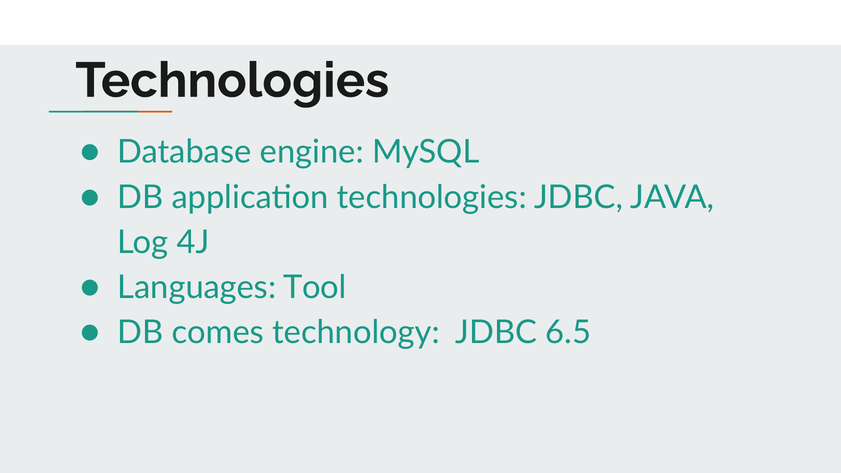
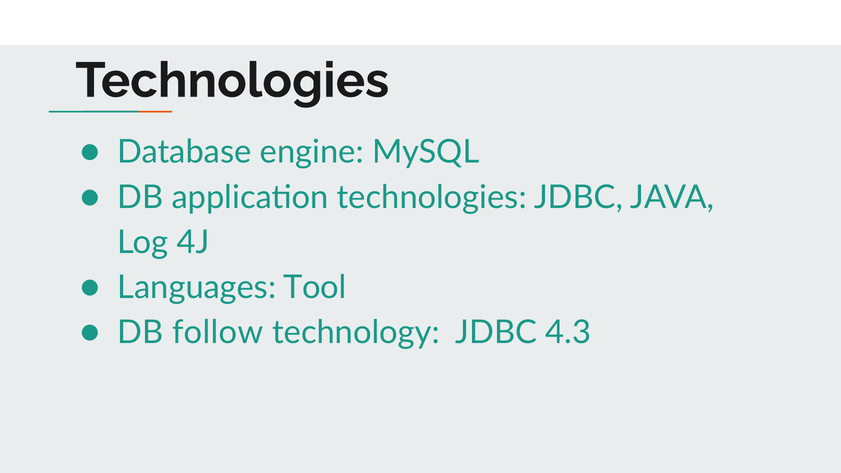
comes: comes -> follow (218, 333)
6.5: 6.5 -> 4.3 (568, 333)
